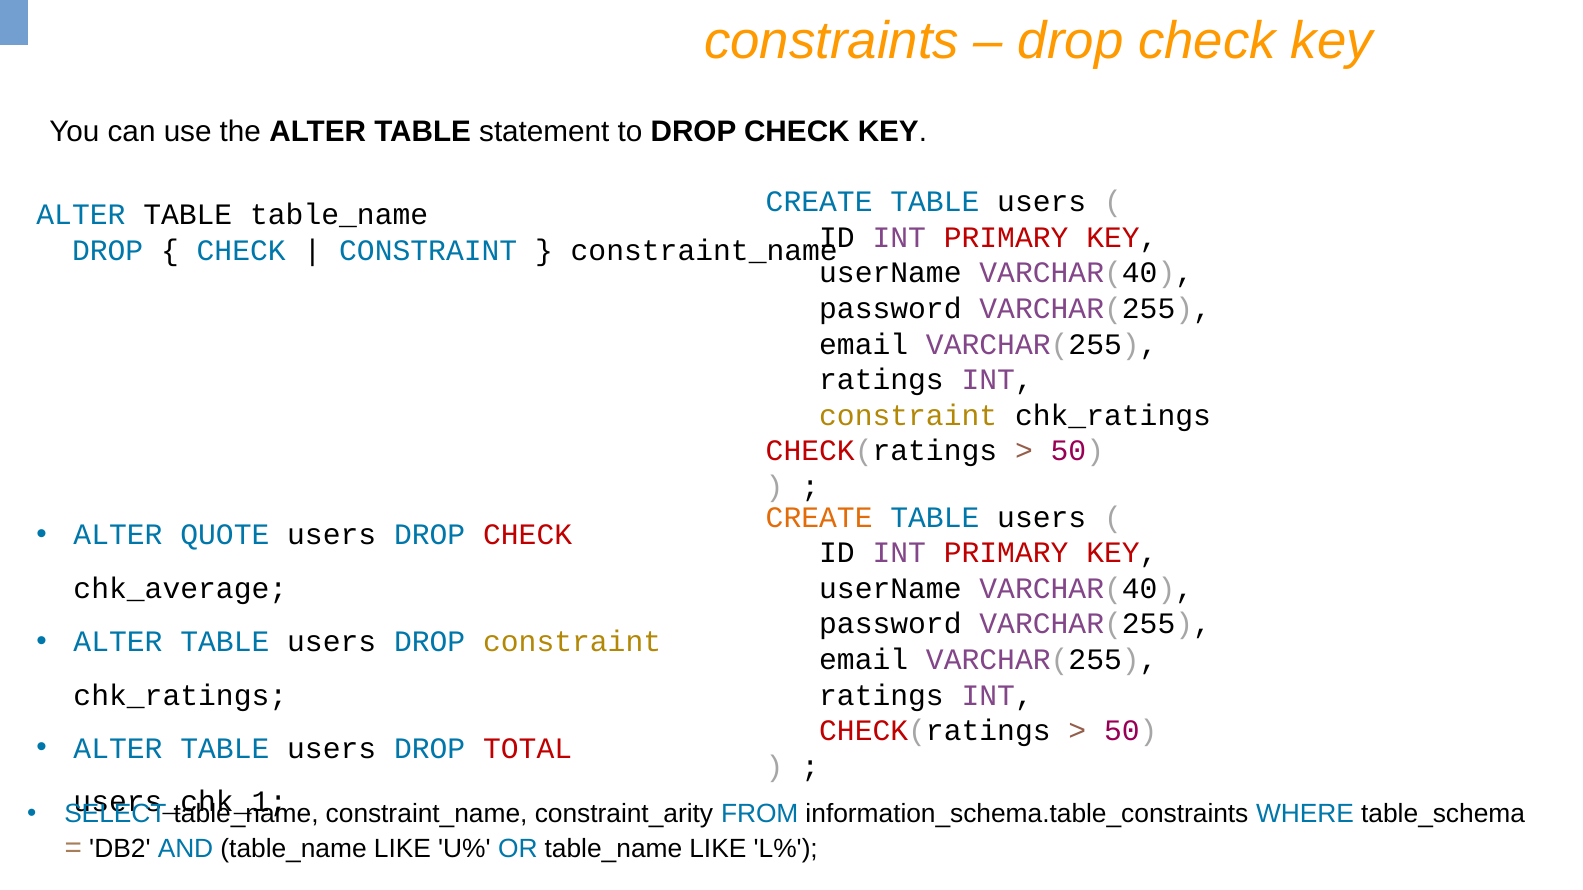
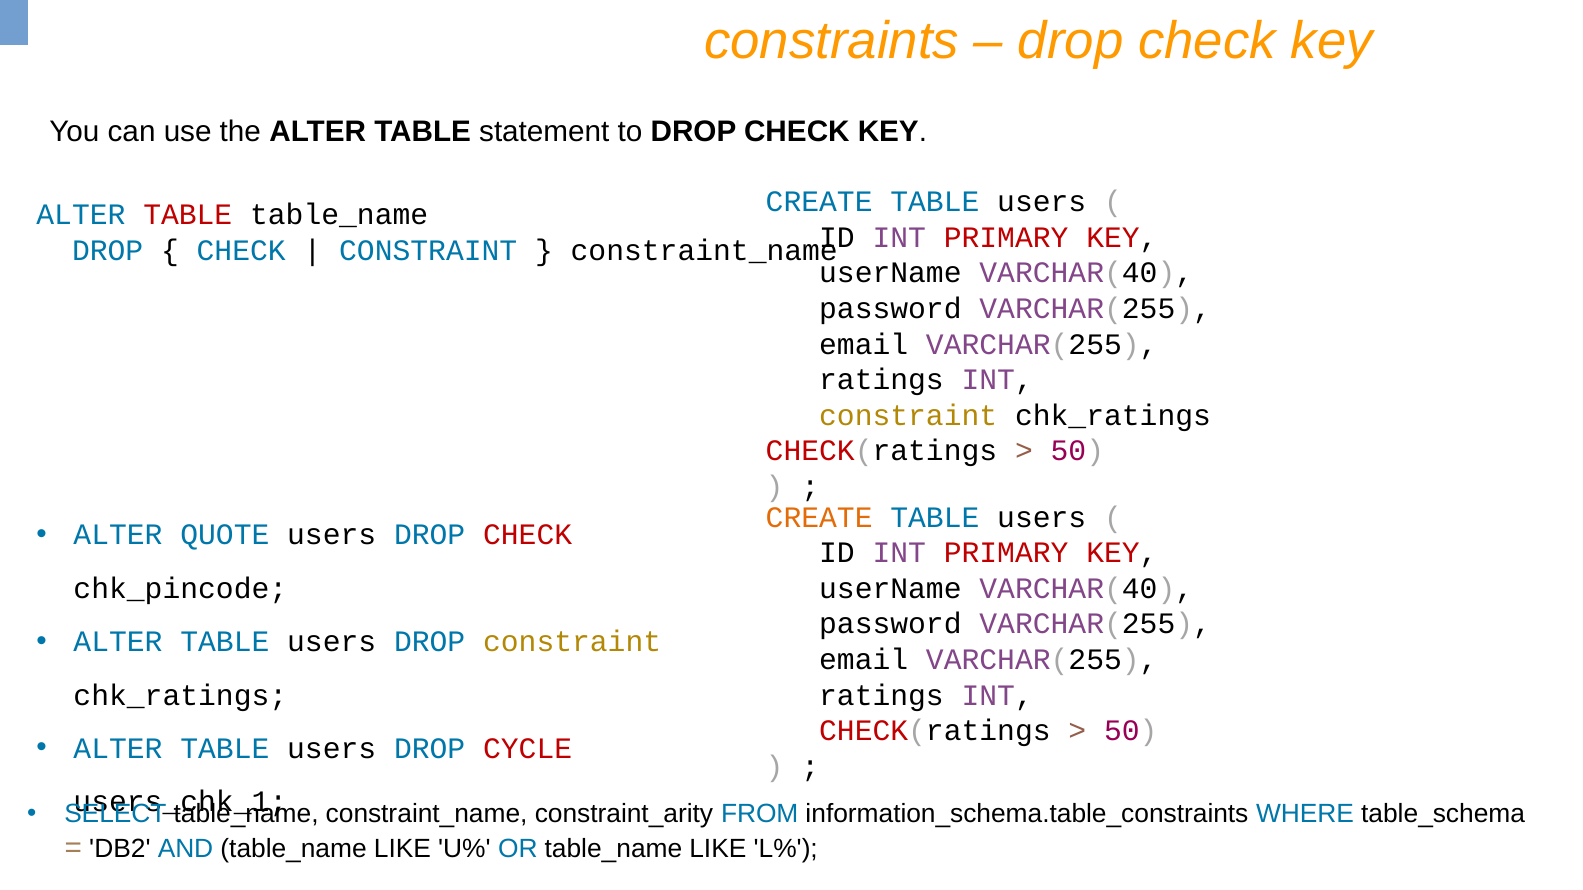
TABLE colour: black -> red (188, 215)
chk_average: chk_average -> chk_pincode (180, 589)
TOTAL: TOTAL -> CYCLE (528, 749)
